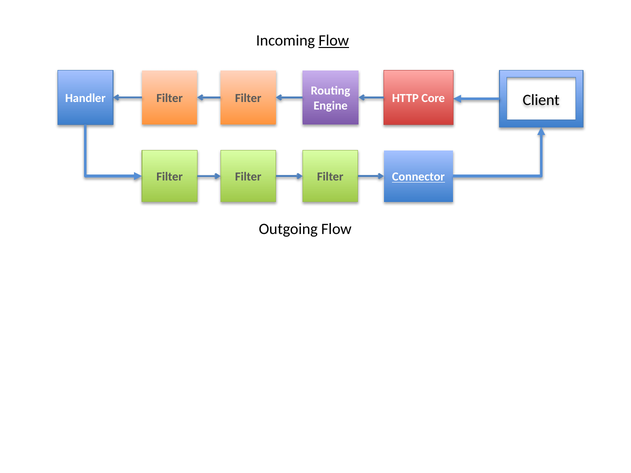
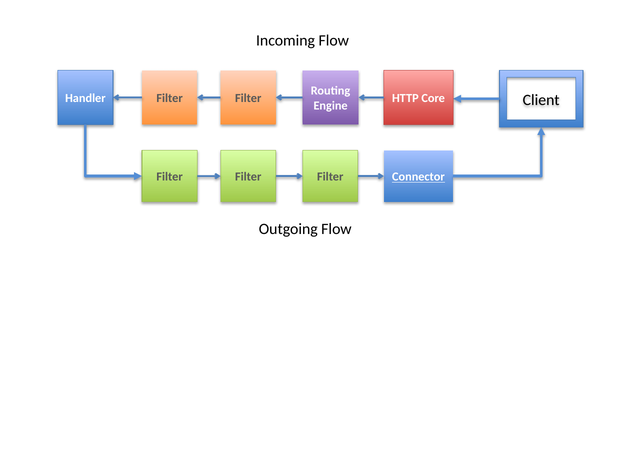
Flow underline: present -> none (334, 41)
